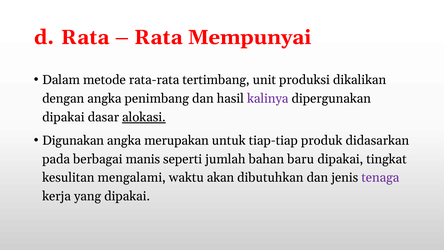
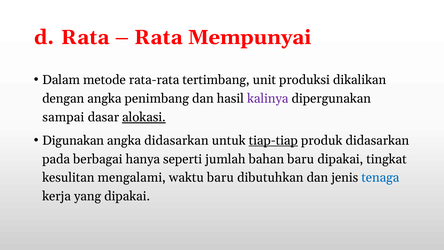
dipakai: dipakai -> sampai (63, 117)
angka merupakan: merupakan -> didasarkan (176, 140)
tiap-tiap underline: none -> present (273, 140)
manis: manis -> hanya (143, 159)
waktu akan: akan -> baru (220, 178)
tenaga colour: purple -> blue (380, 178)
